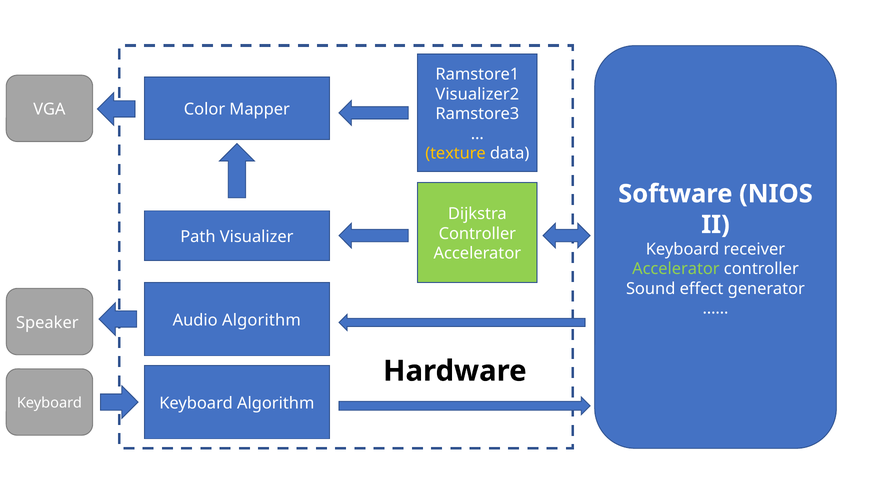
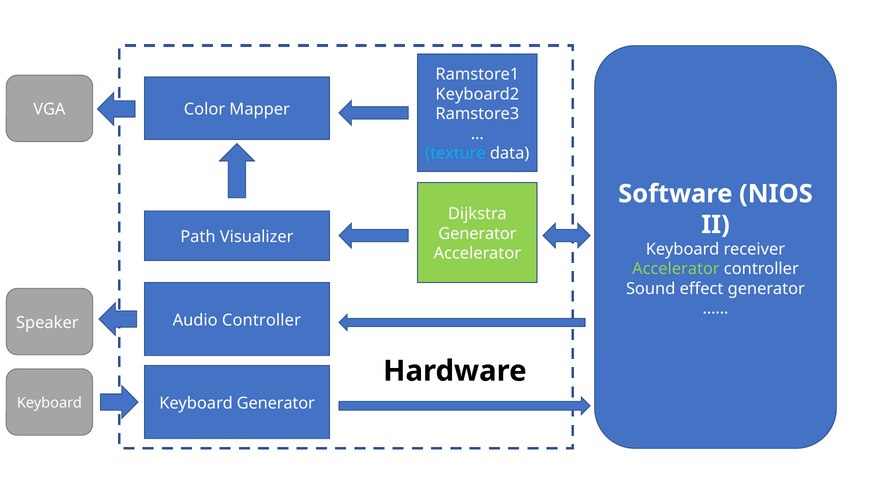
Visualizer2: Visualizer2 -> Keyboard2 (477, 94)
texture colour: yellow -> light blue (455, 153)
Controller: Controller -> Generator (477, 234)
Audio Algorithm: Algorithm -> Controller (261, 320)
Keyboard Algorithm: Algorithm -> Generator (276, 403)
